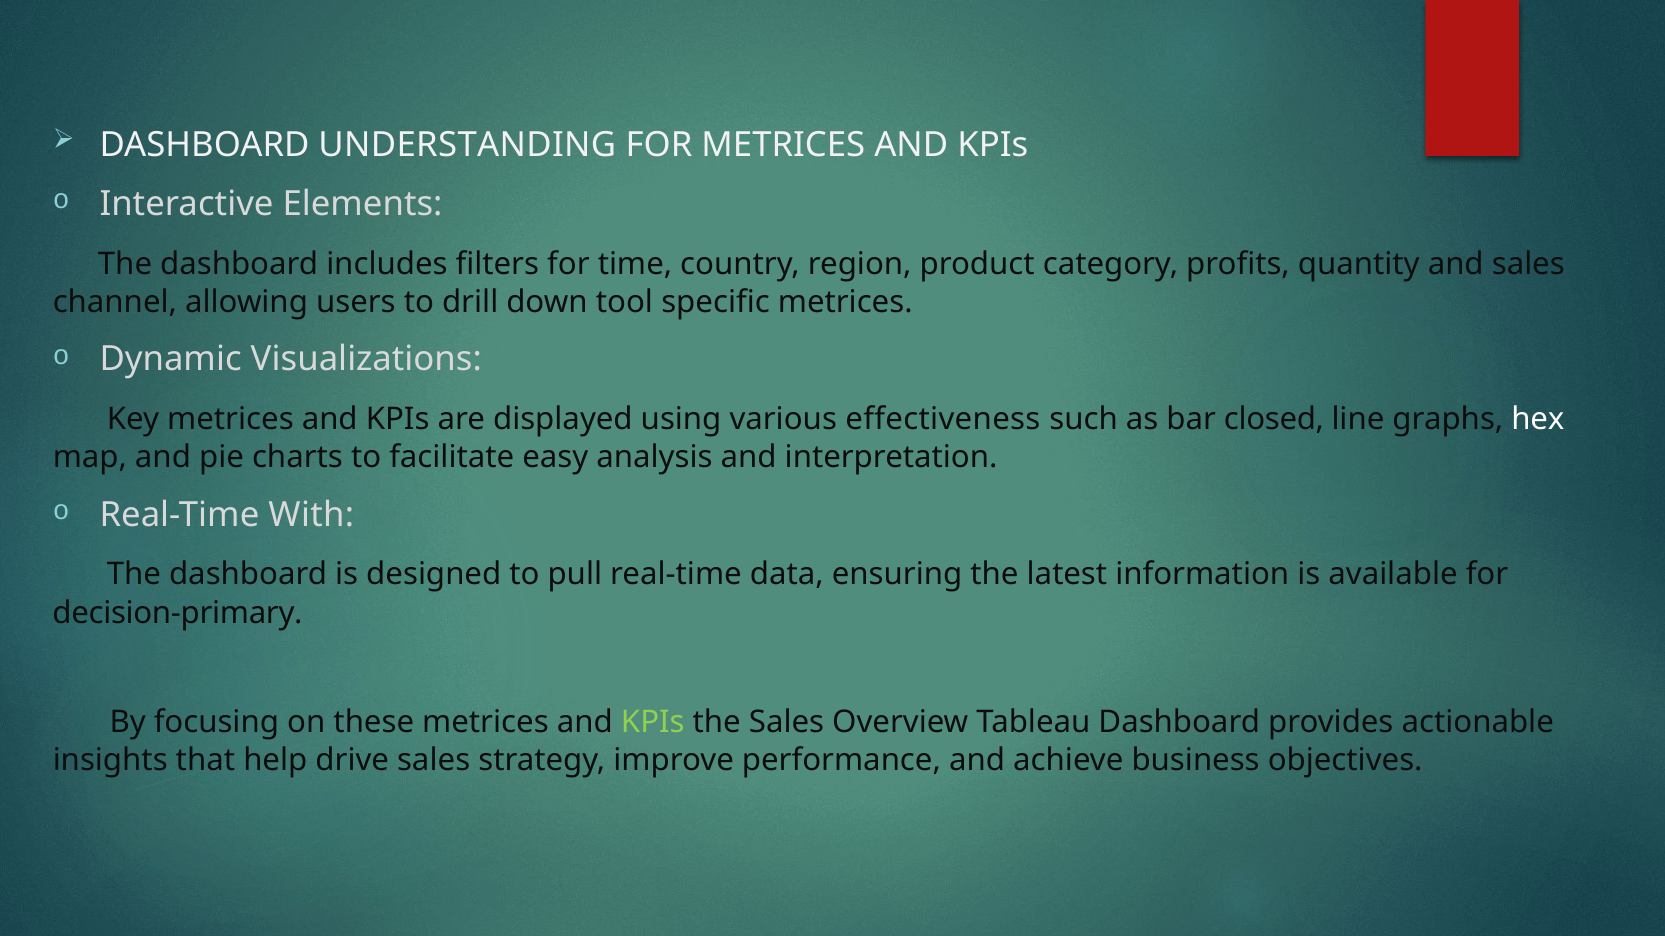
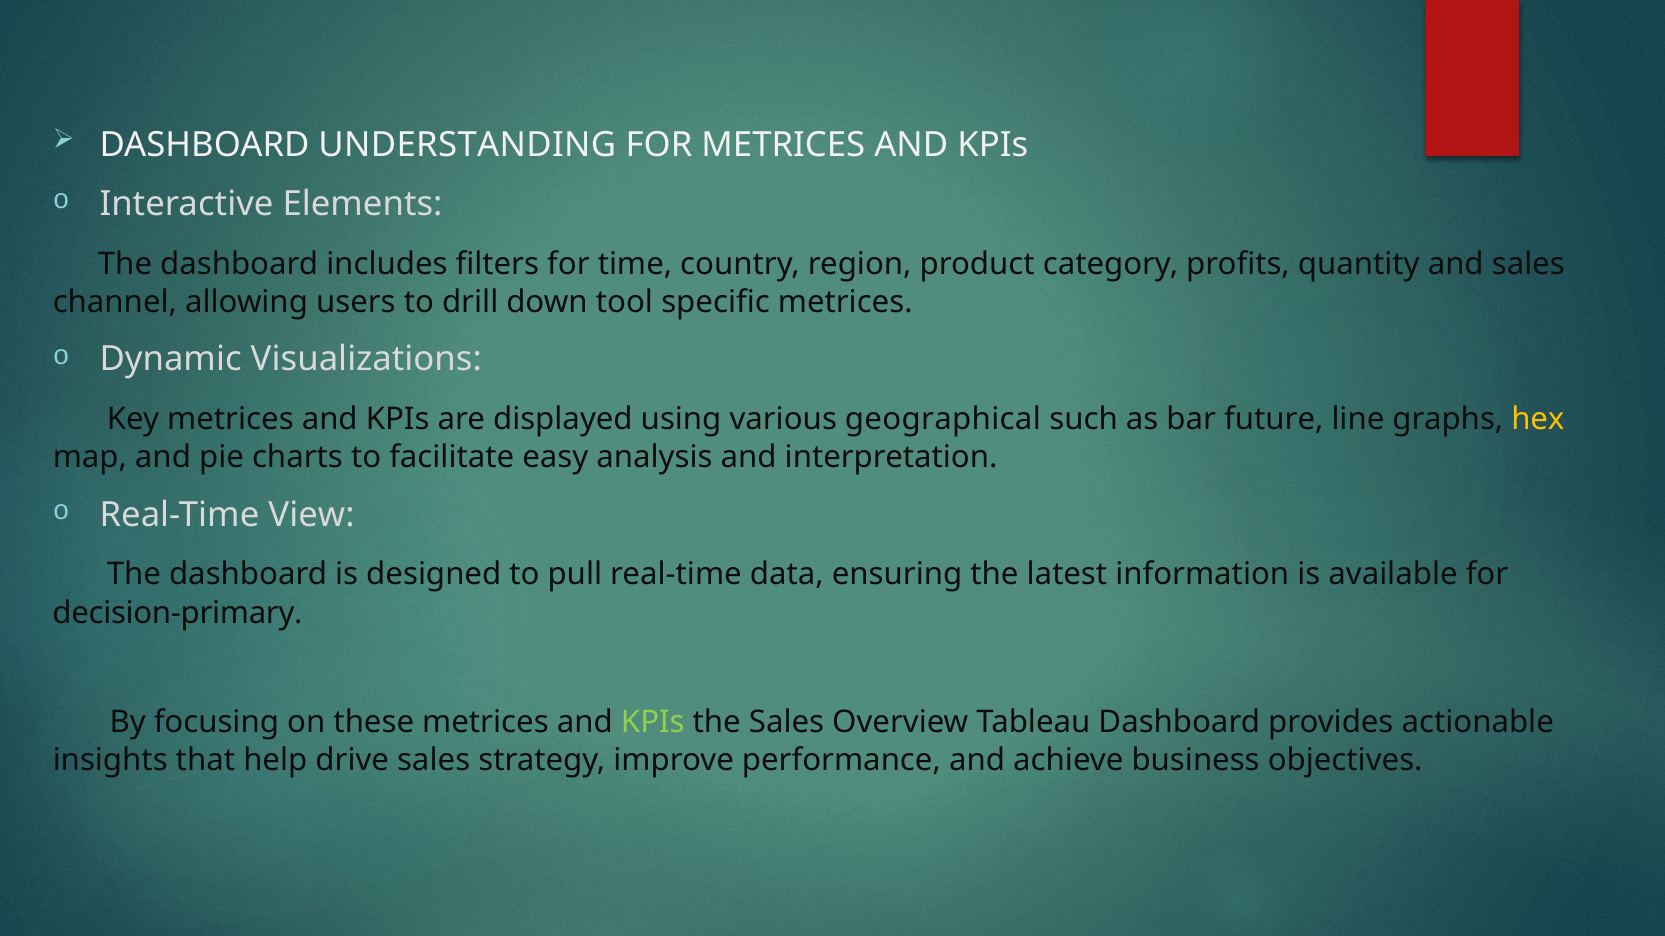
effectiveness: effectiveness -> geographical (943, 420)
closed: closed -> future (1274, 420)
hex colour: white -> yellow (1538, 420)
With: With -> View (311, 515)
